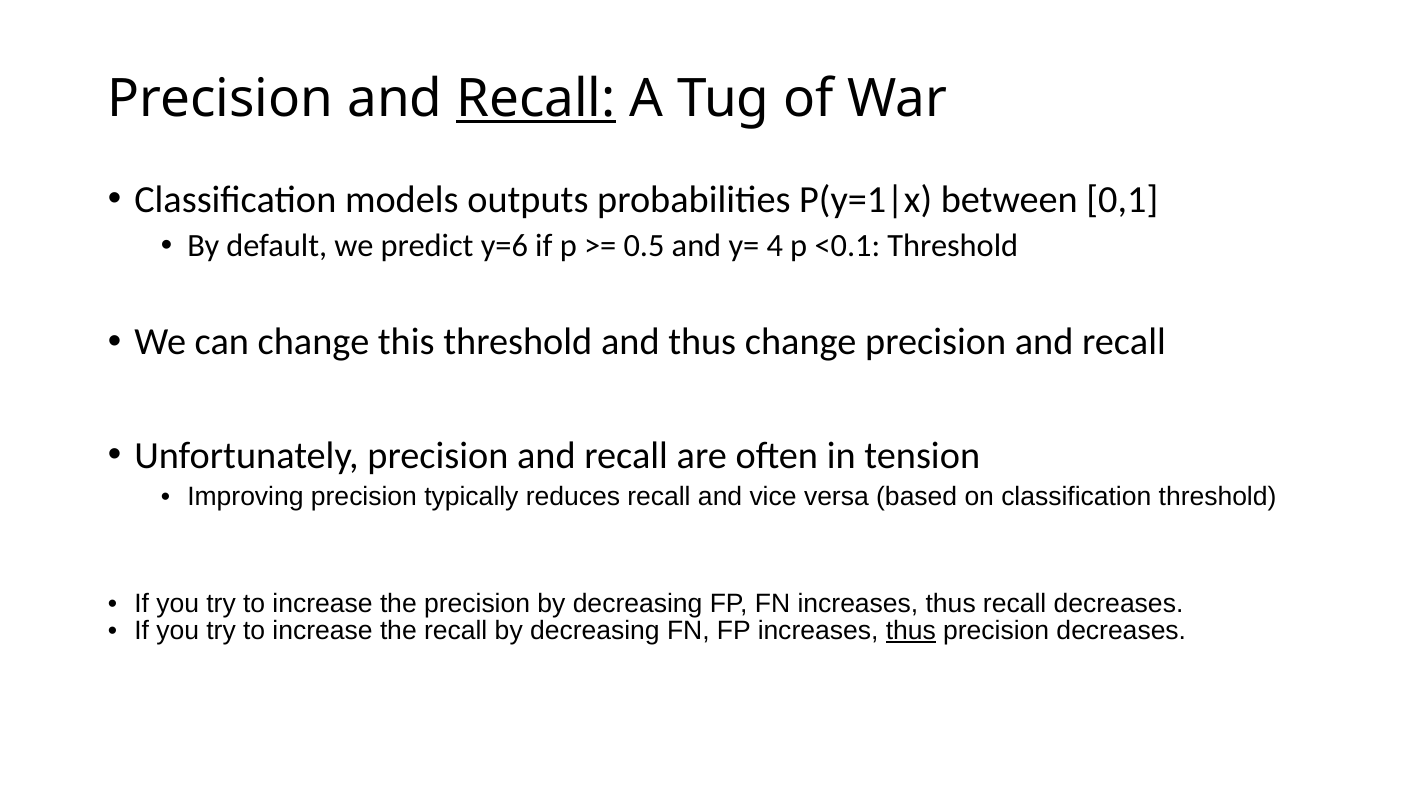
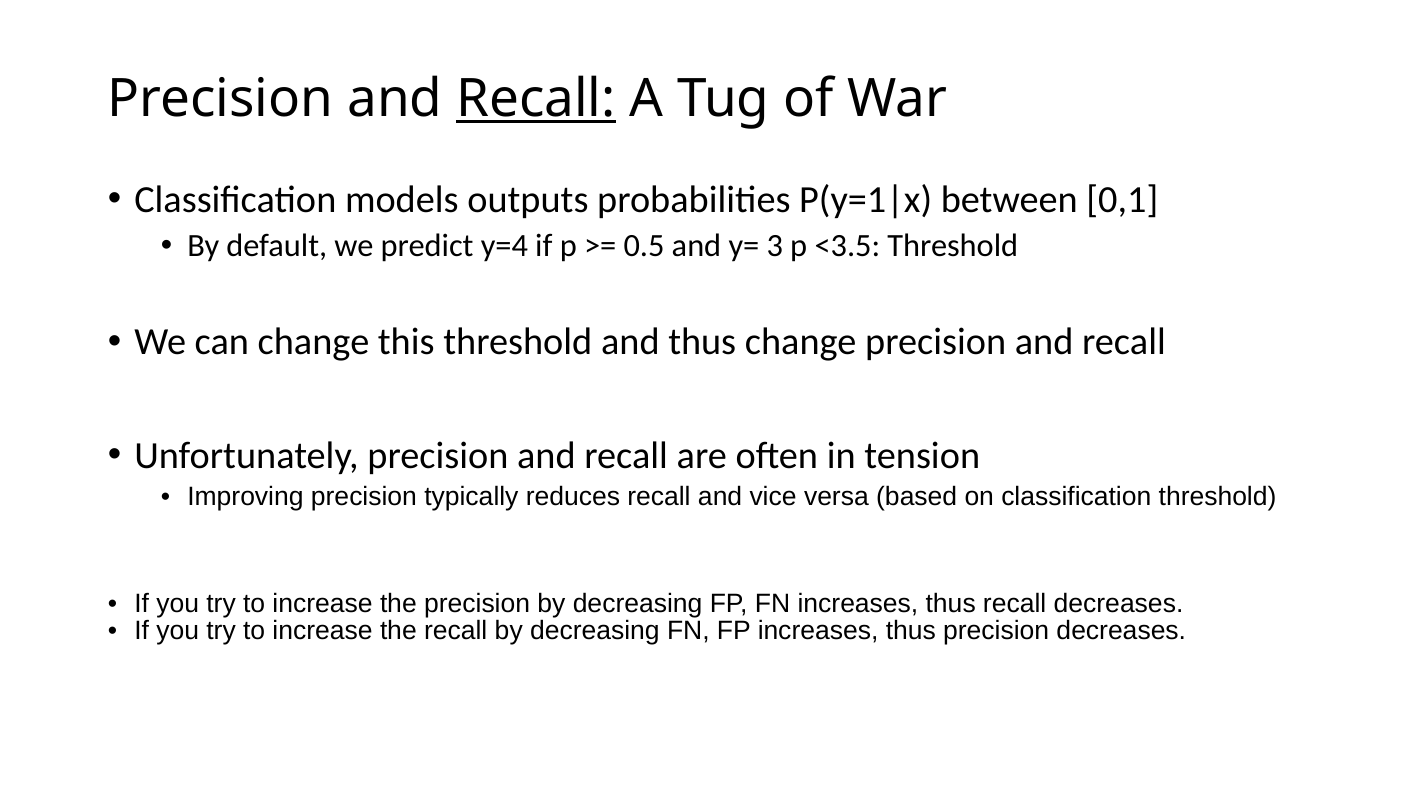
y=6: y=6 -> y=4 (504, 246)
4: 4 -> 3 (775, 246)
<0.1: <0.1 -> <3.5 (847, 246)
thus underline: present -> none (911, 630)
